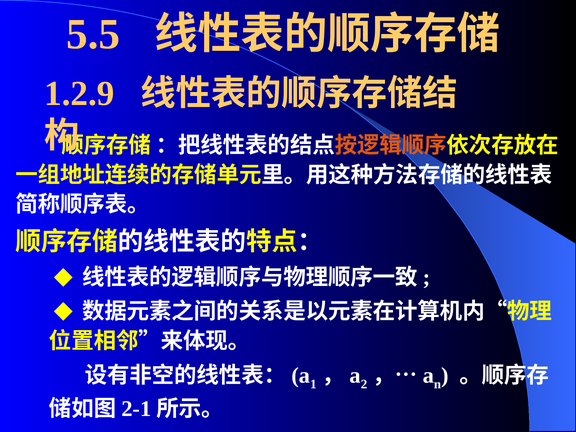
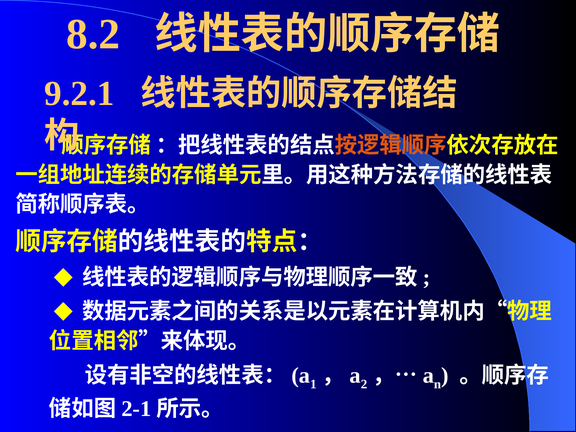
5.5: 5.5 -> 8.2 (93, 34)
1.2.9: 1.2.9 -> 9.2.1 (79, 94)
